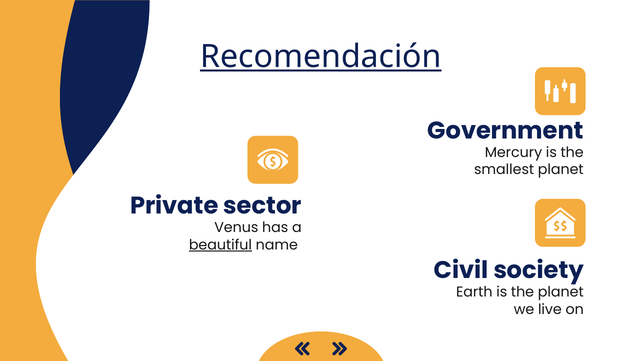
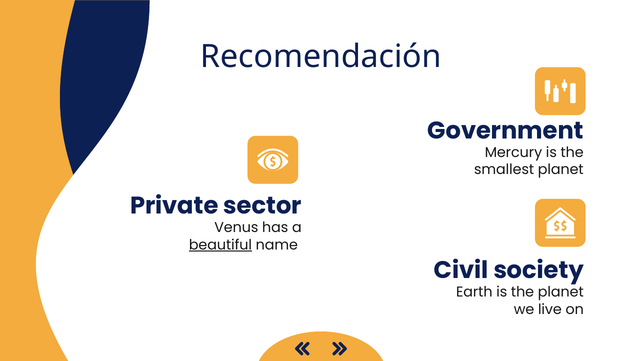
Recomendación underline: present -> none (321, 57)
